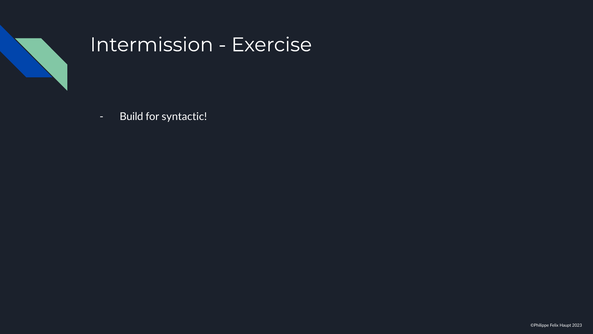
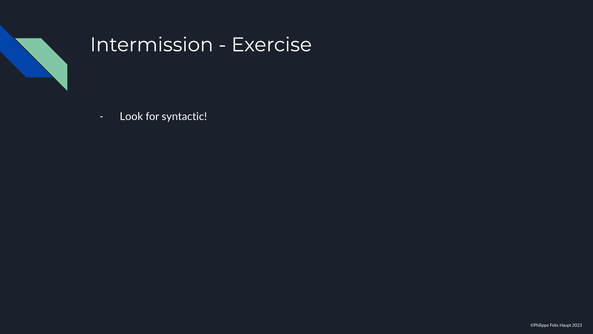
Build: Build -> Look (131, 117)
